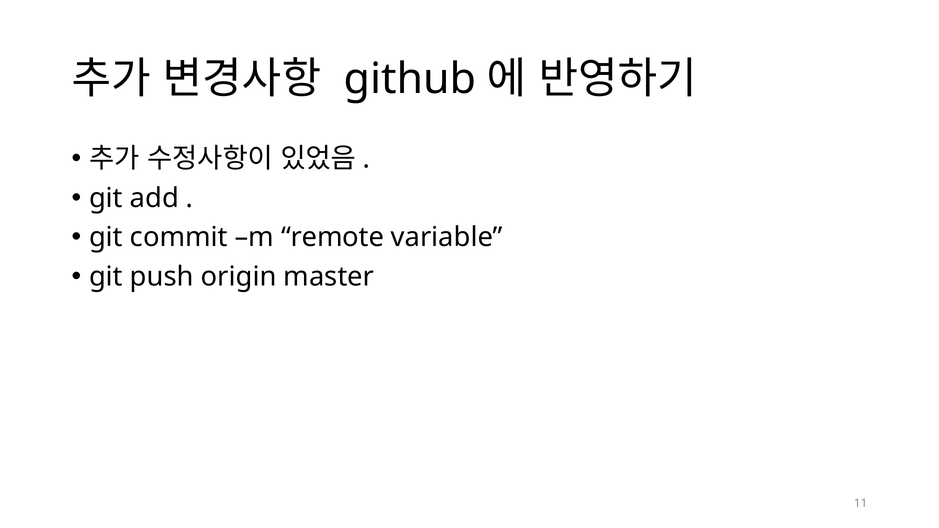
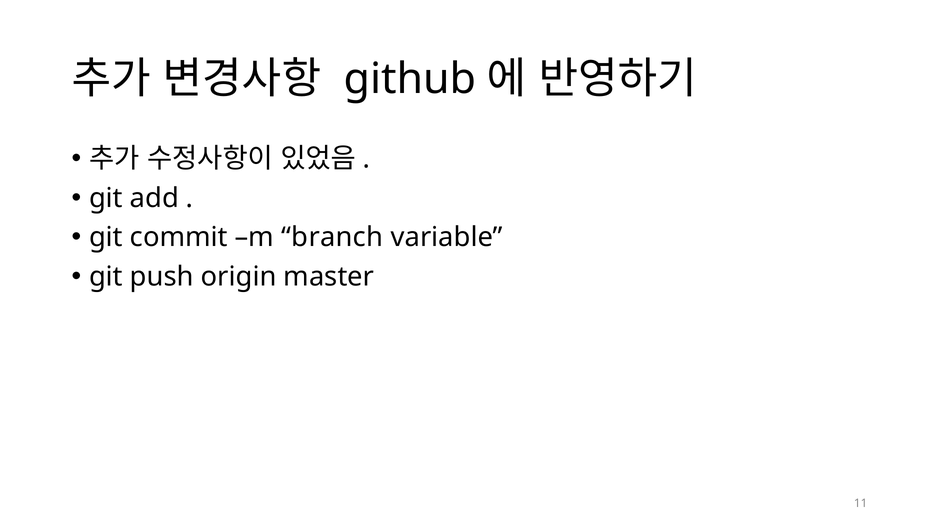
remote: remote -> branch (332, 238)
